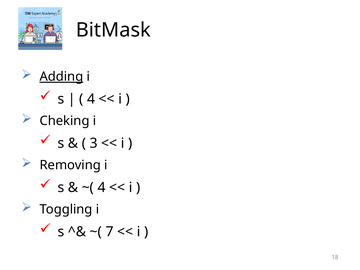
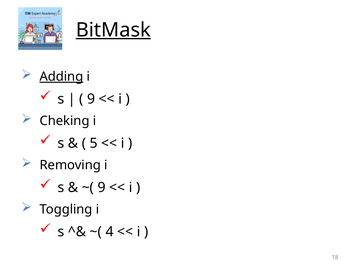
BitMask underline: none -> present (113, 30)
4: 4 -> 9 (91, 99)
3: 3 -> 5 (94, 143)
4: 4 -> 9 (102, 188)
7: 7 -> 4 (110, 232)
